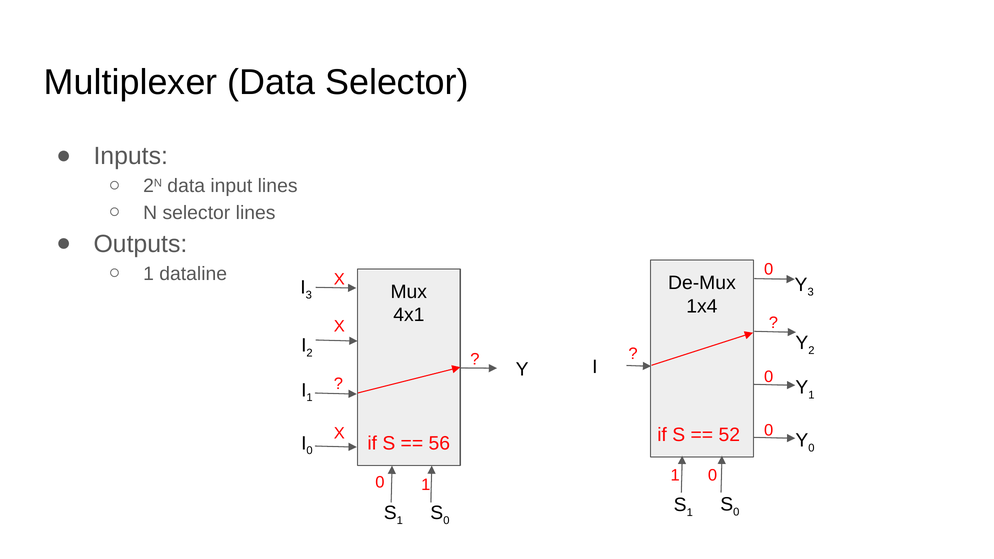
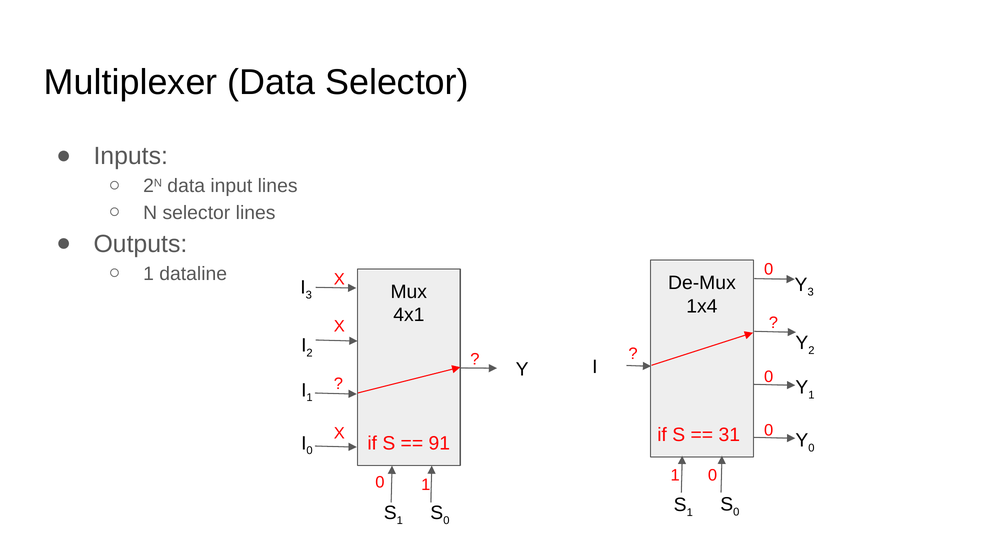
52: 52 -> 31 (729, 435)
56: 56 -> 91 (439, 443)
